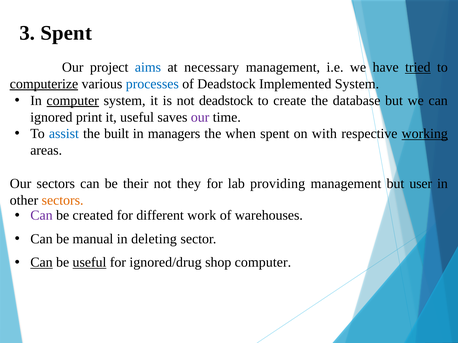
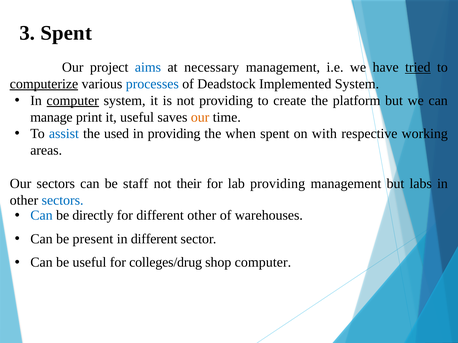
not deadstock: deadstock -> providing (226, 101)
database: database -> platform (357, 101)
ignored: ignored -> manage (51, 117)
our colour: purple -> orange (200, 117)
built: built -> used (117, 134)
in managers: managers -> providing (174, 134)
working underline: present -> none (425, 134)
their: their -> staff (136, 184)
they: they -> their (189, 184)
user: user -> labs (421, 184)
sectors colour: orange -> blue (63, 200)
Can colour: purple -> blue (41, 216)
created: created -> directly (93, 216)
different work: work -> other (202, 216)
manual: manual -> present (93, 239)
in deleting: deleting -> different (154, 239)
Can underline: present -> none (41, 263)
useful underline: present -> none (89, 263)
ignored/drug: ignored/drug -> colleges/drug (166, 263)
